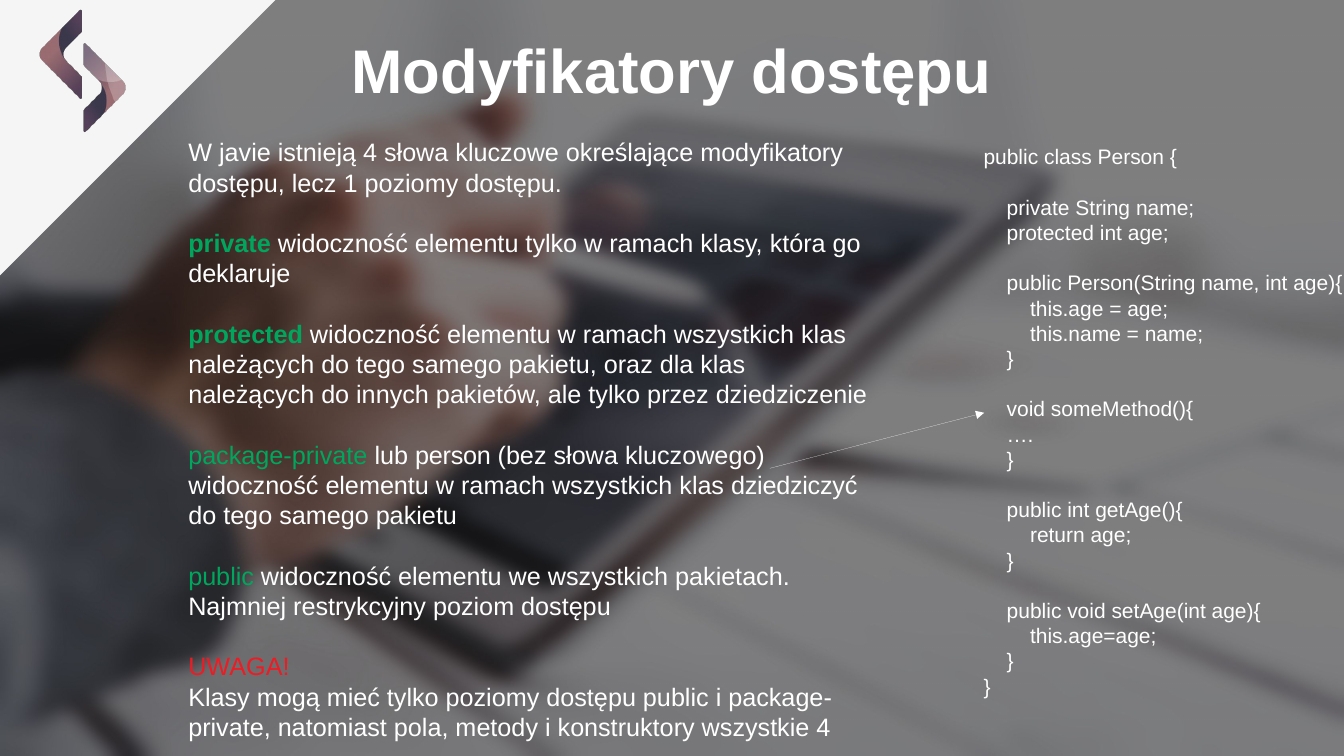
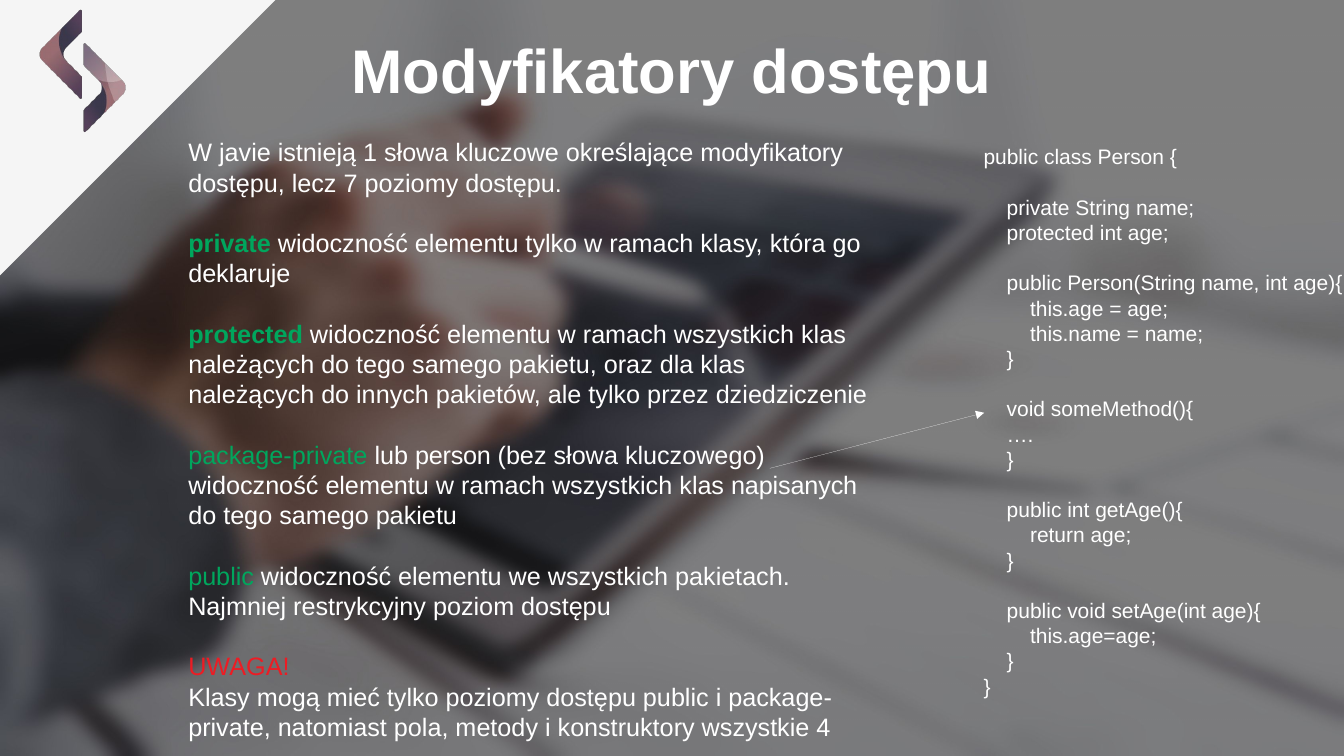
istnieją 4: 4 -> 1 (370, 154)
1: 1 -> 7 (351, 184)
dziedziczyć: dziedziczyć -> napisanych (794, 486)
